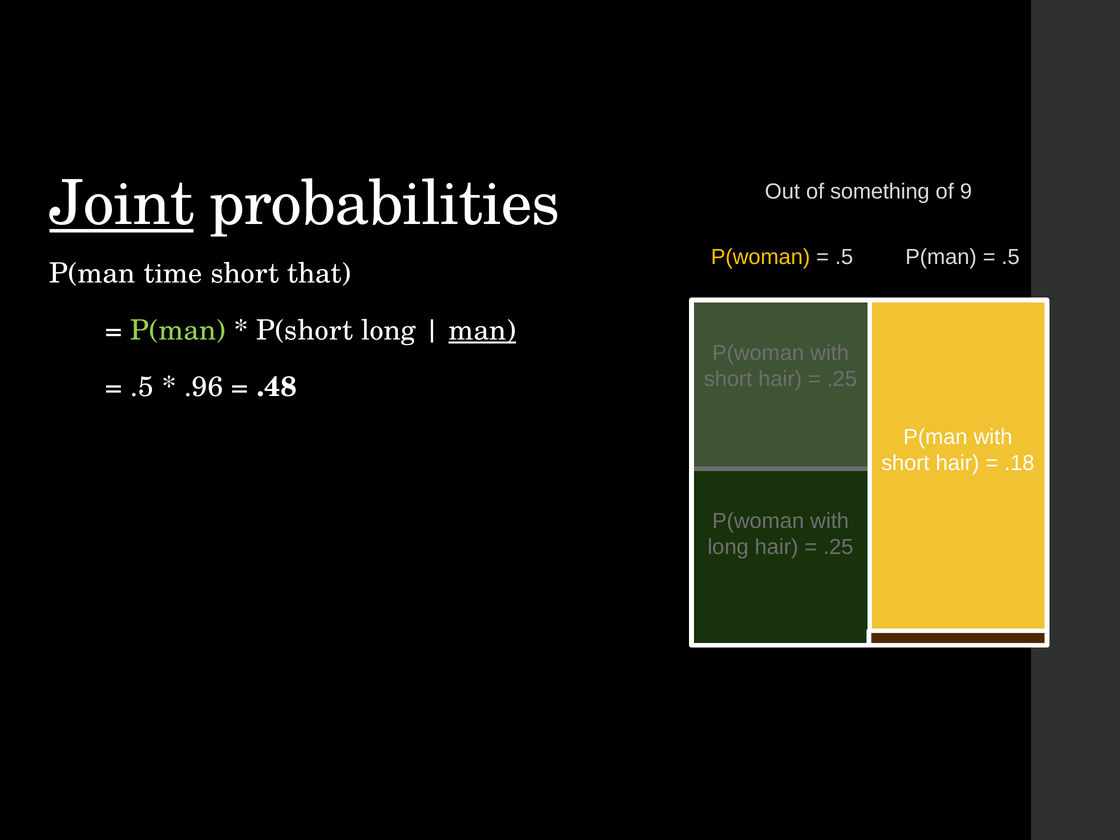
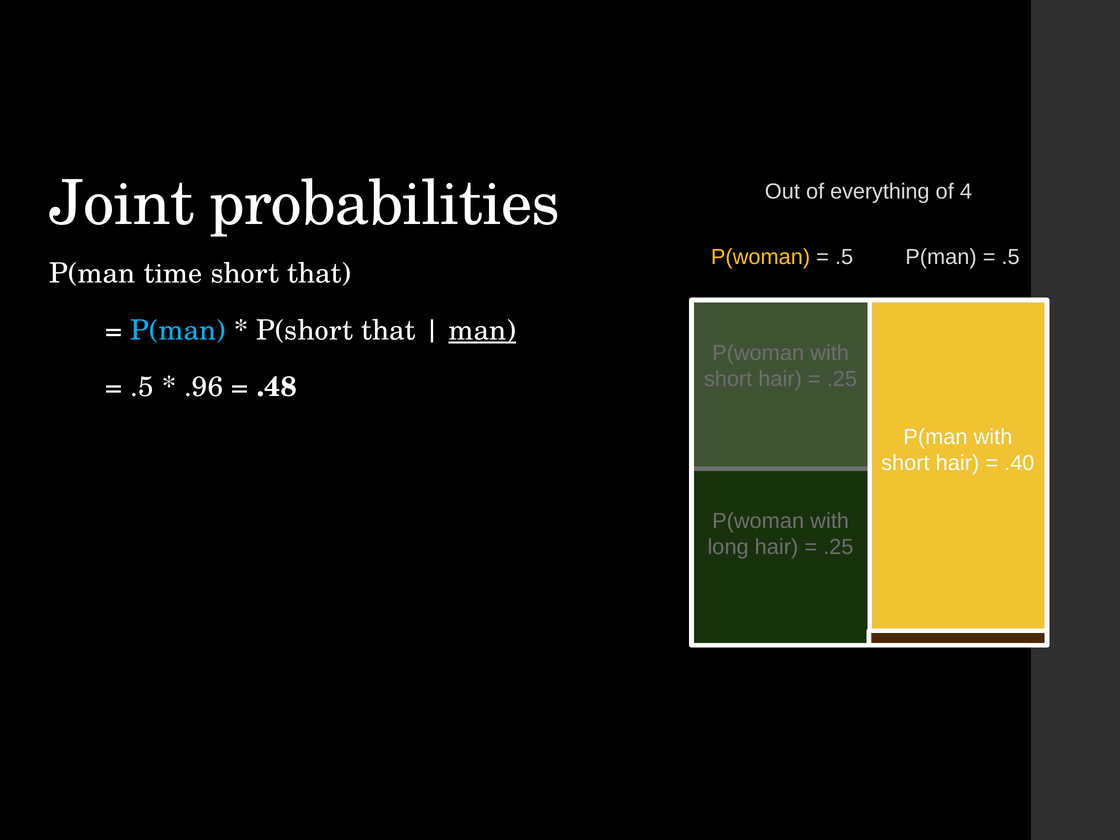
something: something -> everything (880, 192)
9: 9 -> 4 (966, 192)
Joint underline: present -> none (122, 204)
P(man colour: light green -> light blue (178, 330)
P(short long: long -> that (388, 330)
.18: .18 -> .40 (1019, 463)
